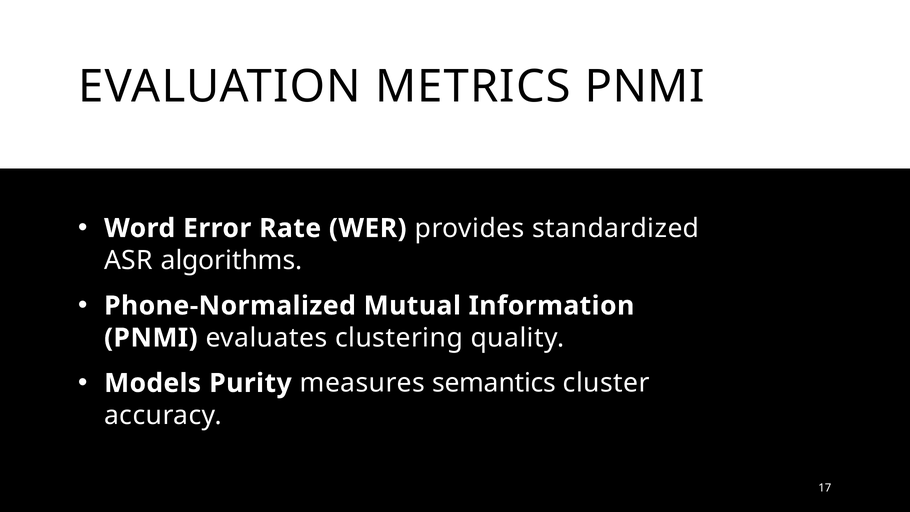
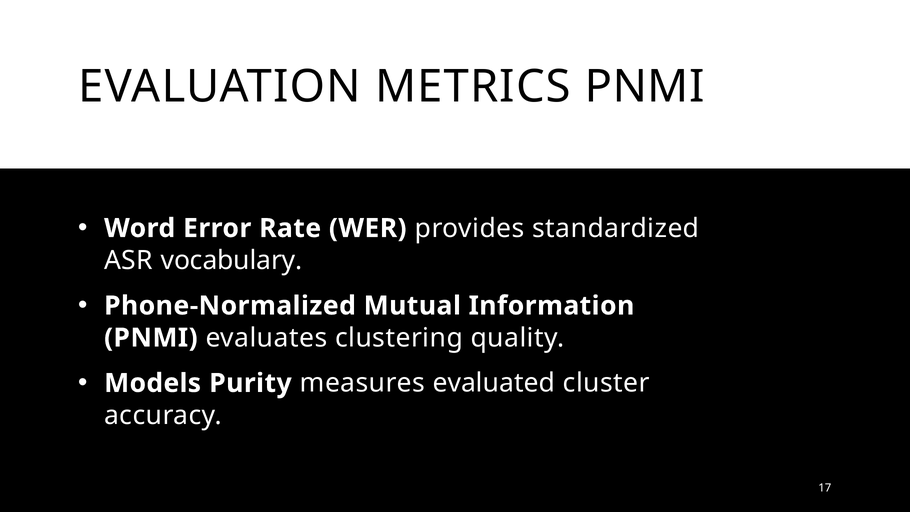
algorithms: algorithms -> vocabulary (232, 260)
semantics: semantics -> evaluated (494, 383)
